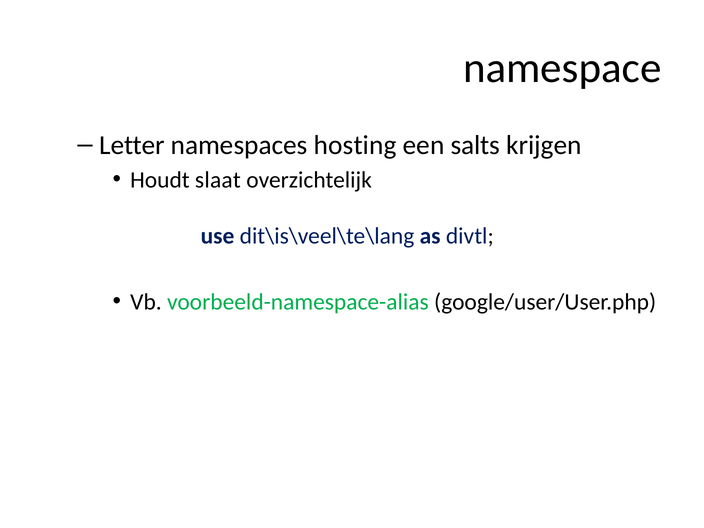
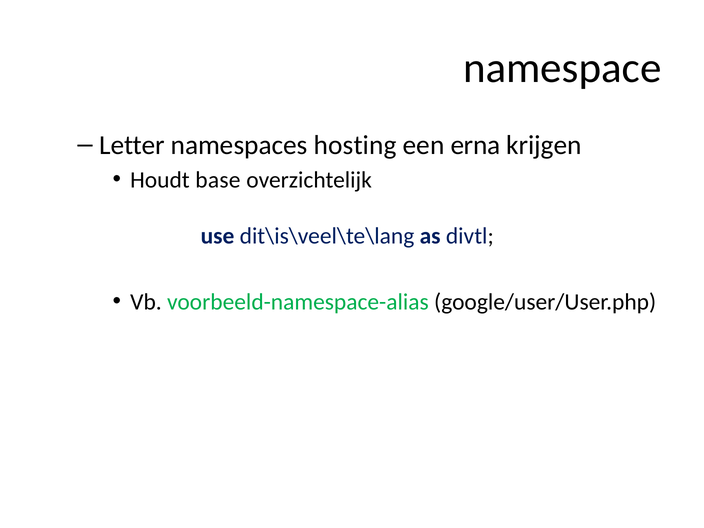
salts: salts -> erna (476, 145)
slaat: slaat -> base (218, 180)
